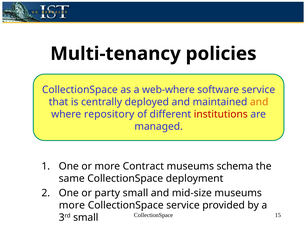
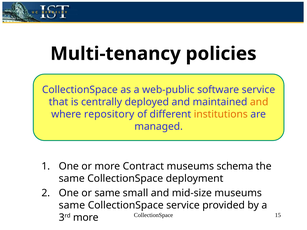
web-where: web-where -> web-public (168, 90)
institutions colour: red -> orange (221, 114)
or party: party -> same (107, 193)
more: more -> same (72, 205)
3rd small: small -> more (86, 218)
